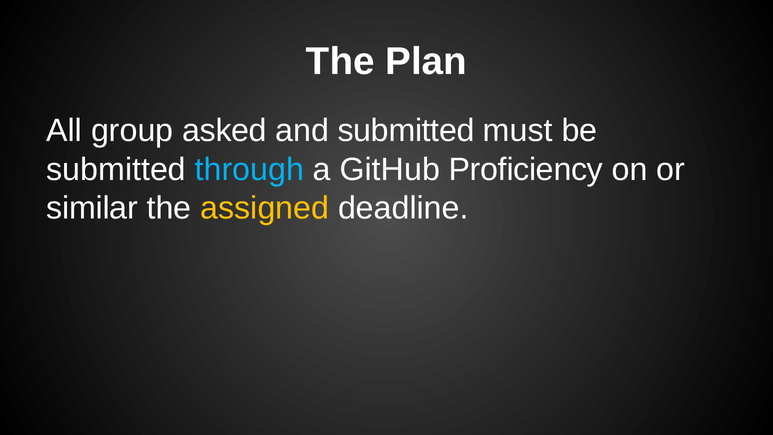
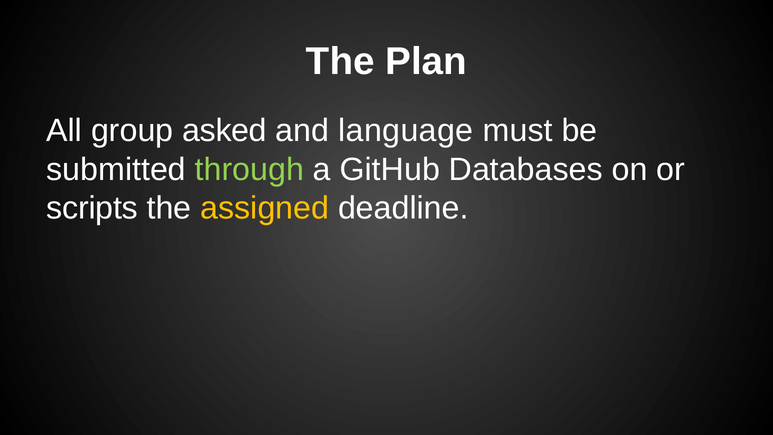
and submitted: submitted -> language (406, 131)
through colour: light blue -> light green (249, 169)
Proficiency: Proficiency -> Databases (526, 169)
similar: similar -> scripts (92, 208)
